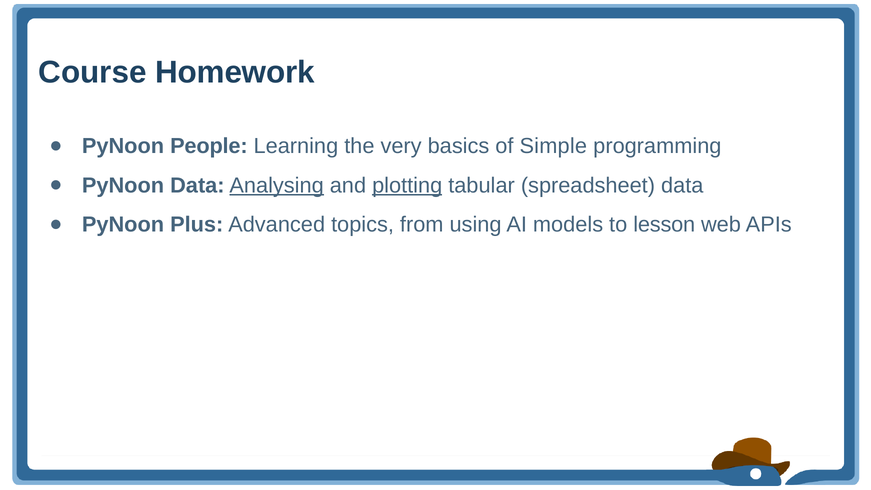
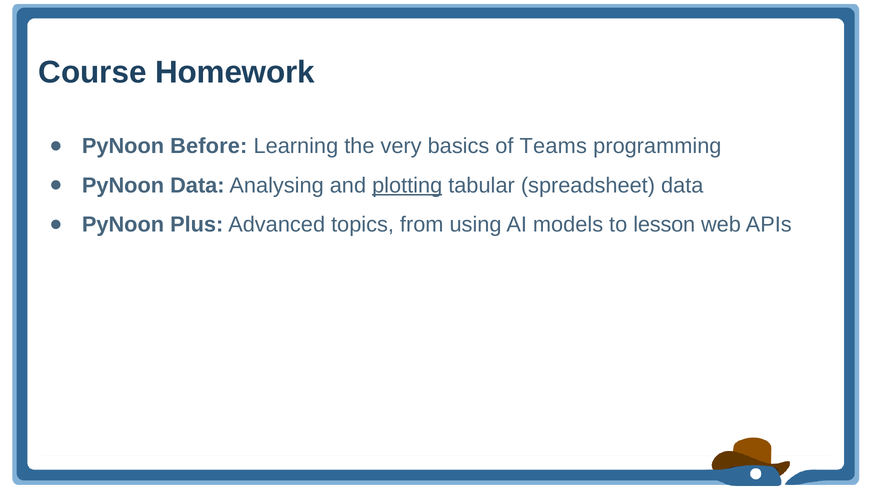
People: People -> Before (209, 146)
Simple: Simple -> Teams (553, 146)
Analysing underline: present -> none (277, 185)
